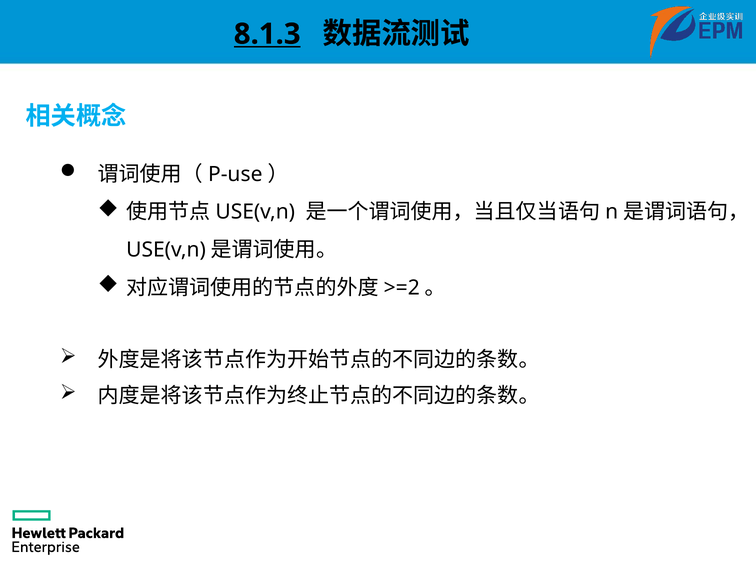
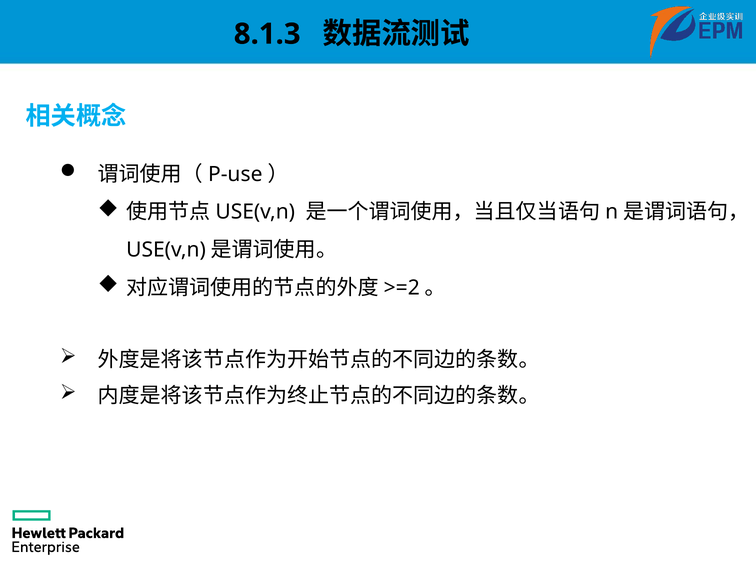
8.1.3 underline: present -> none (267, 34)
